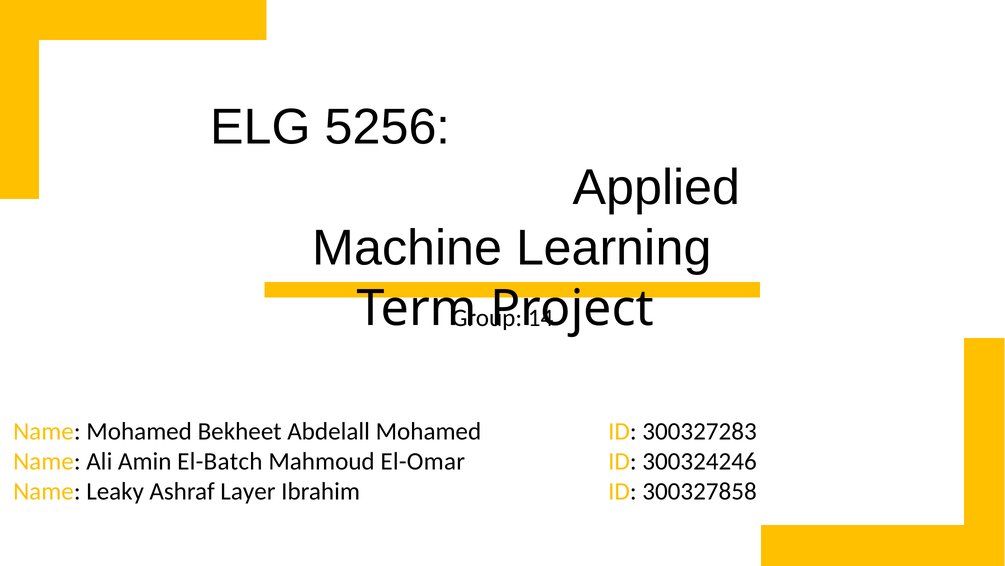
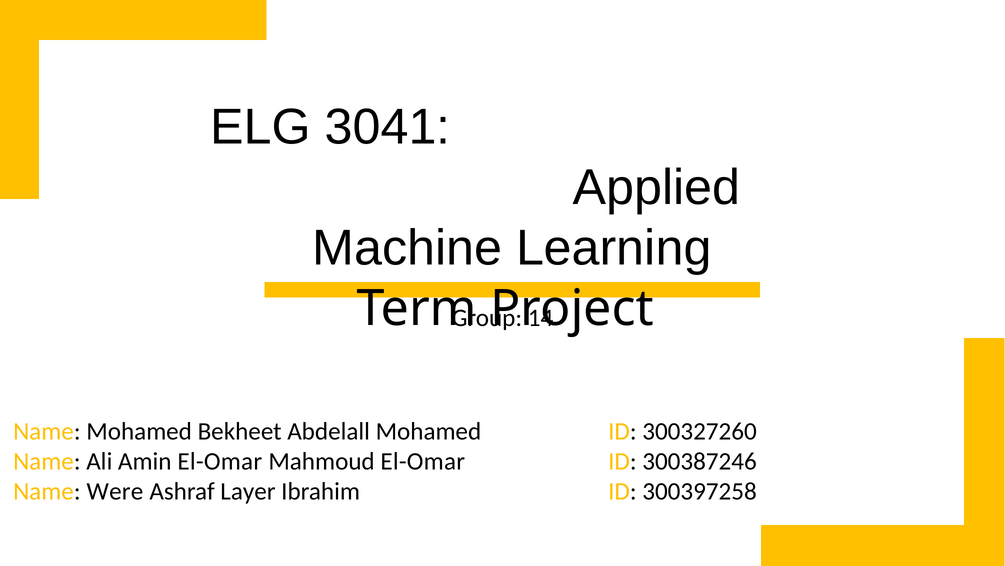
5256: 5256 -> 3041 (388, 127)
300327283: 300327283 -> 300327260 (700, 431)
Amin El-Batch: El-Batch -> El-Omar (220, 461)
300324246: 300324246 -> 300387246 (700, 461)
Leaky: Leaky -> Were (115, 491)
300327858: 300327858 -> 300397258 (700, 491)
